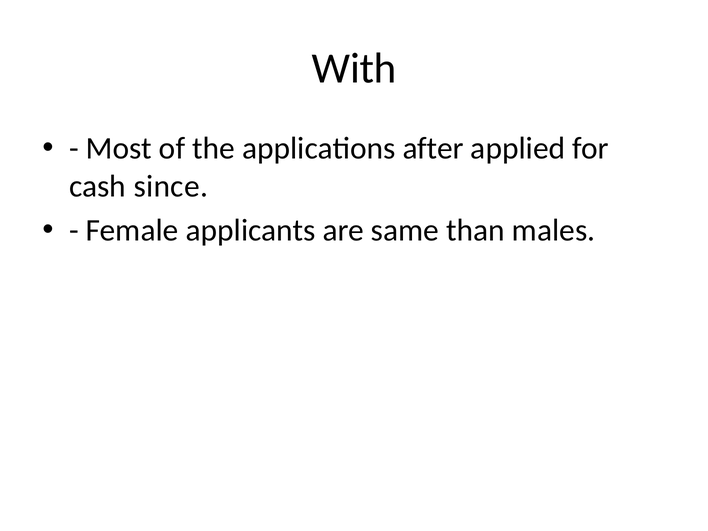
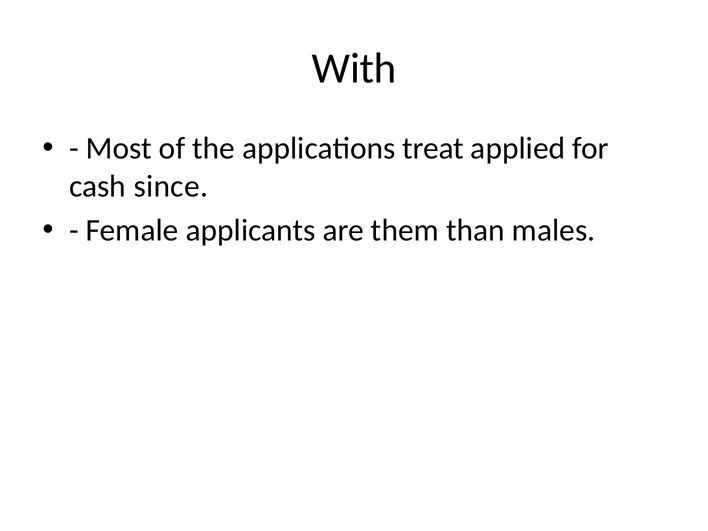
after: after -> treat (433, 149)
same: same -> them (405, 230)
